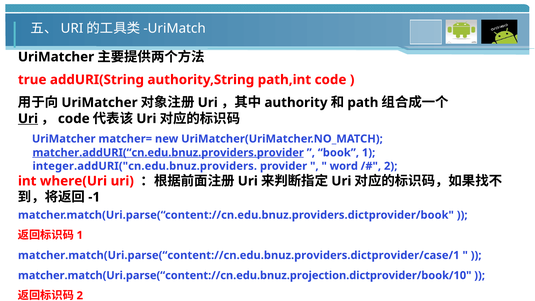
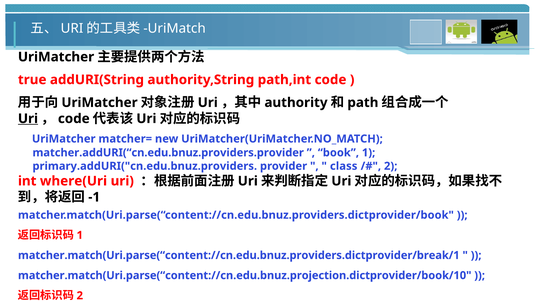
matcher.addURI(“cn.edu.bnuz.providers.provider underline: present -> none (168, 153)
integer.addURI("cn.edu.bnuz.providers: integer.addURI("cn.edu.bnuz.providers -> primary.addURI("cn.edu.bnuz.providers (145, 166)
word: word -> class (344, 166)
matcher.match(Uri.parse(“content://cn.edu.bnuz.providers.dictprovider/case/1: matcher.match(Uri.parse(“content://cn.edu.bnuz.providers.dictprovider/case/1 -> matcher.match(Uri.parse(“content://cn.edu.bnuz.providers.dictprovider/break/1 (239, 255)
